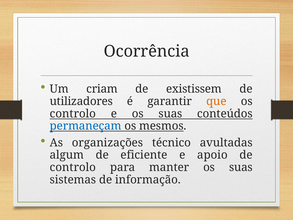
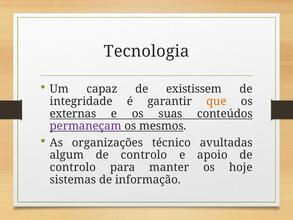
Ocorrência: Ocorrência -> Tecnologia (147, 51)
criam: criam -> capaz (102, 89)
utilizadores: utilizadores -> integridade (81, 101)
controlo: controlo -> externas (73, 114)
permaneçam colour: blue -> purple (86, 126)
eficiente: eficiente -> controlo (144, 155)
manter os suas: suas -> hoje (241, 167)
